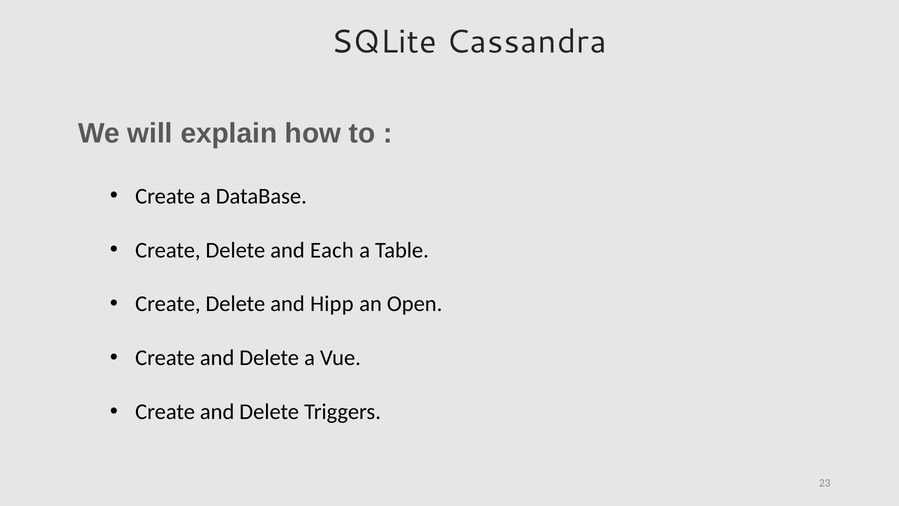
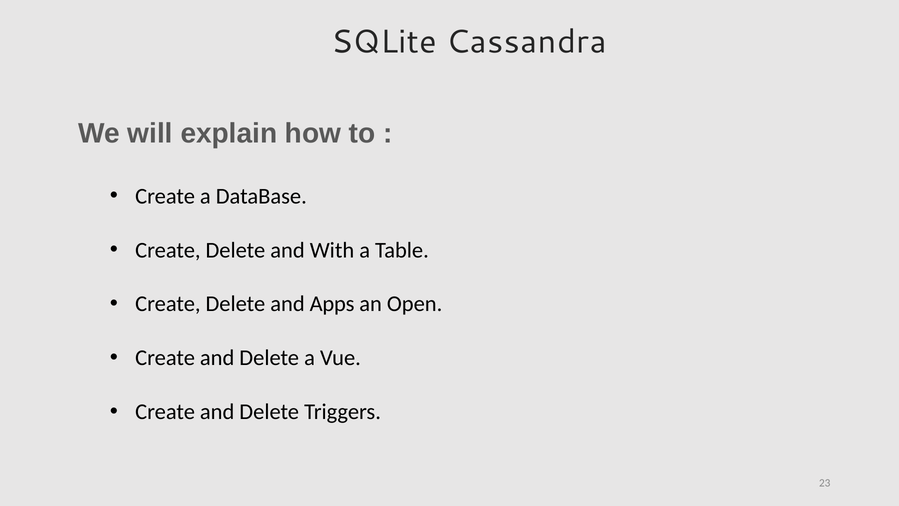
Each: Each -> With (332, 250)
Hipp: Hipp -> Apps (332, 304)
